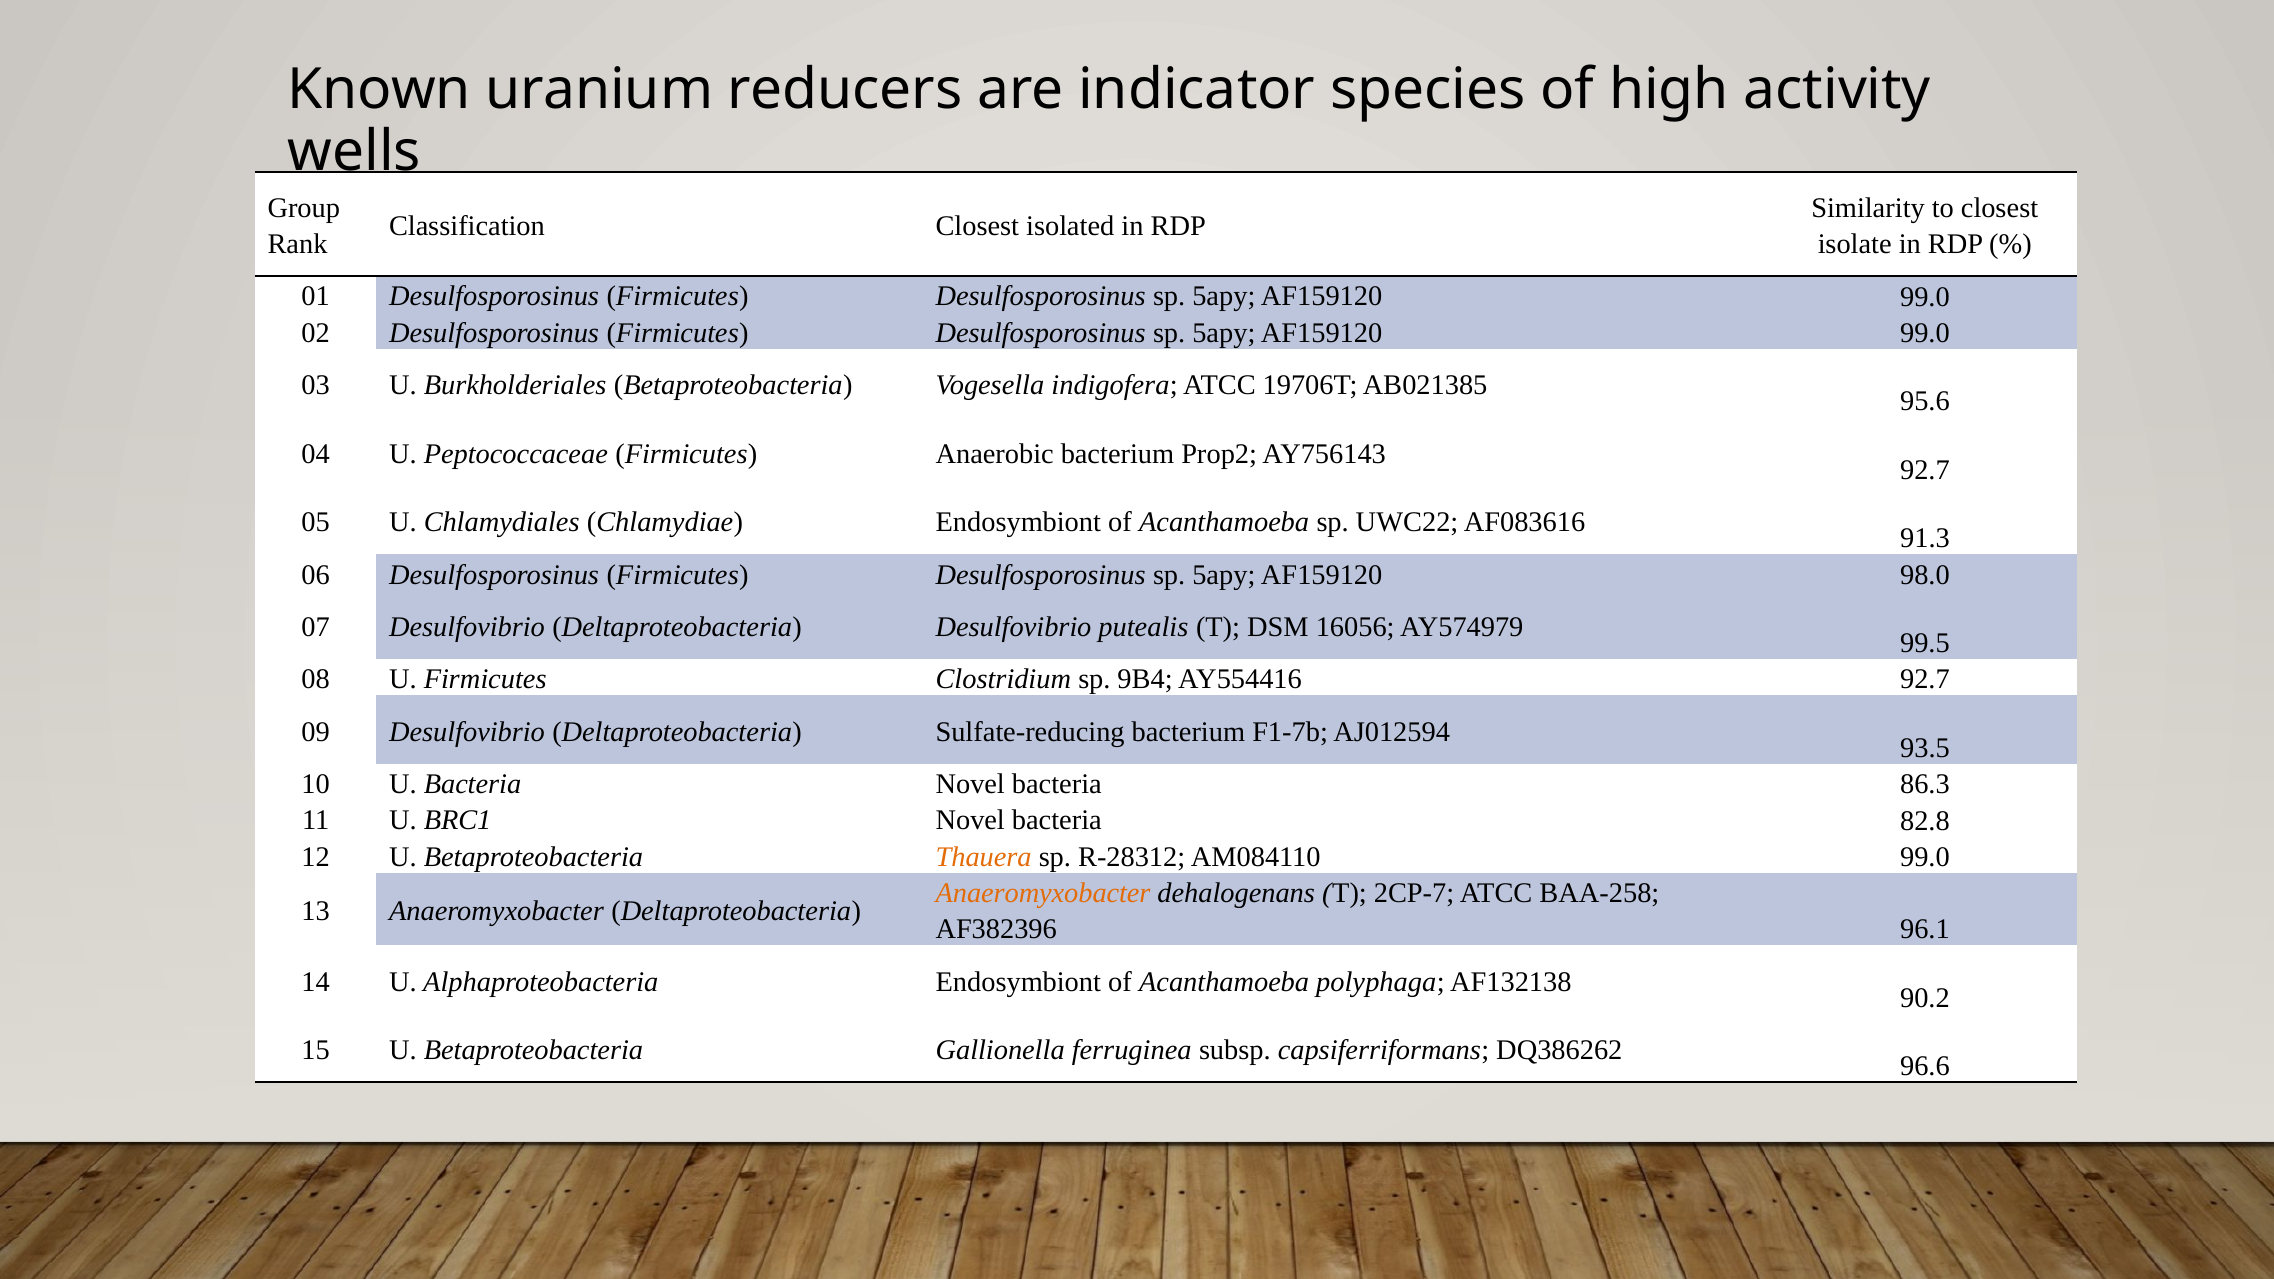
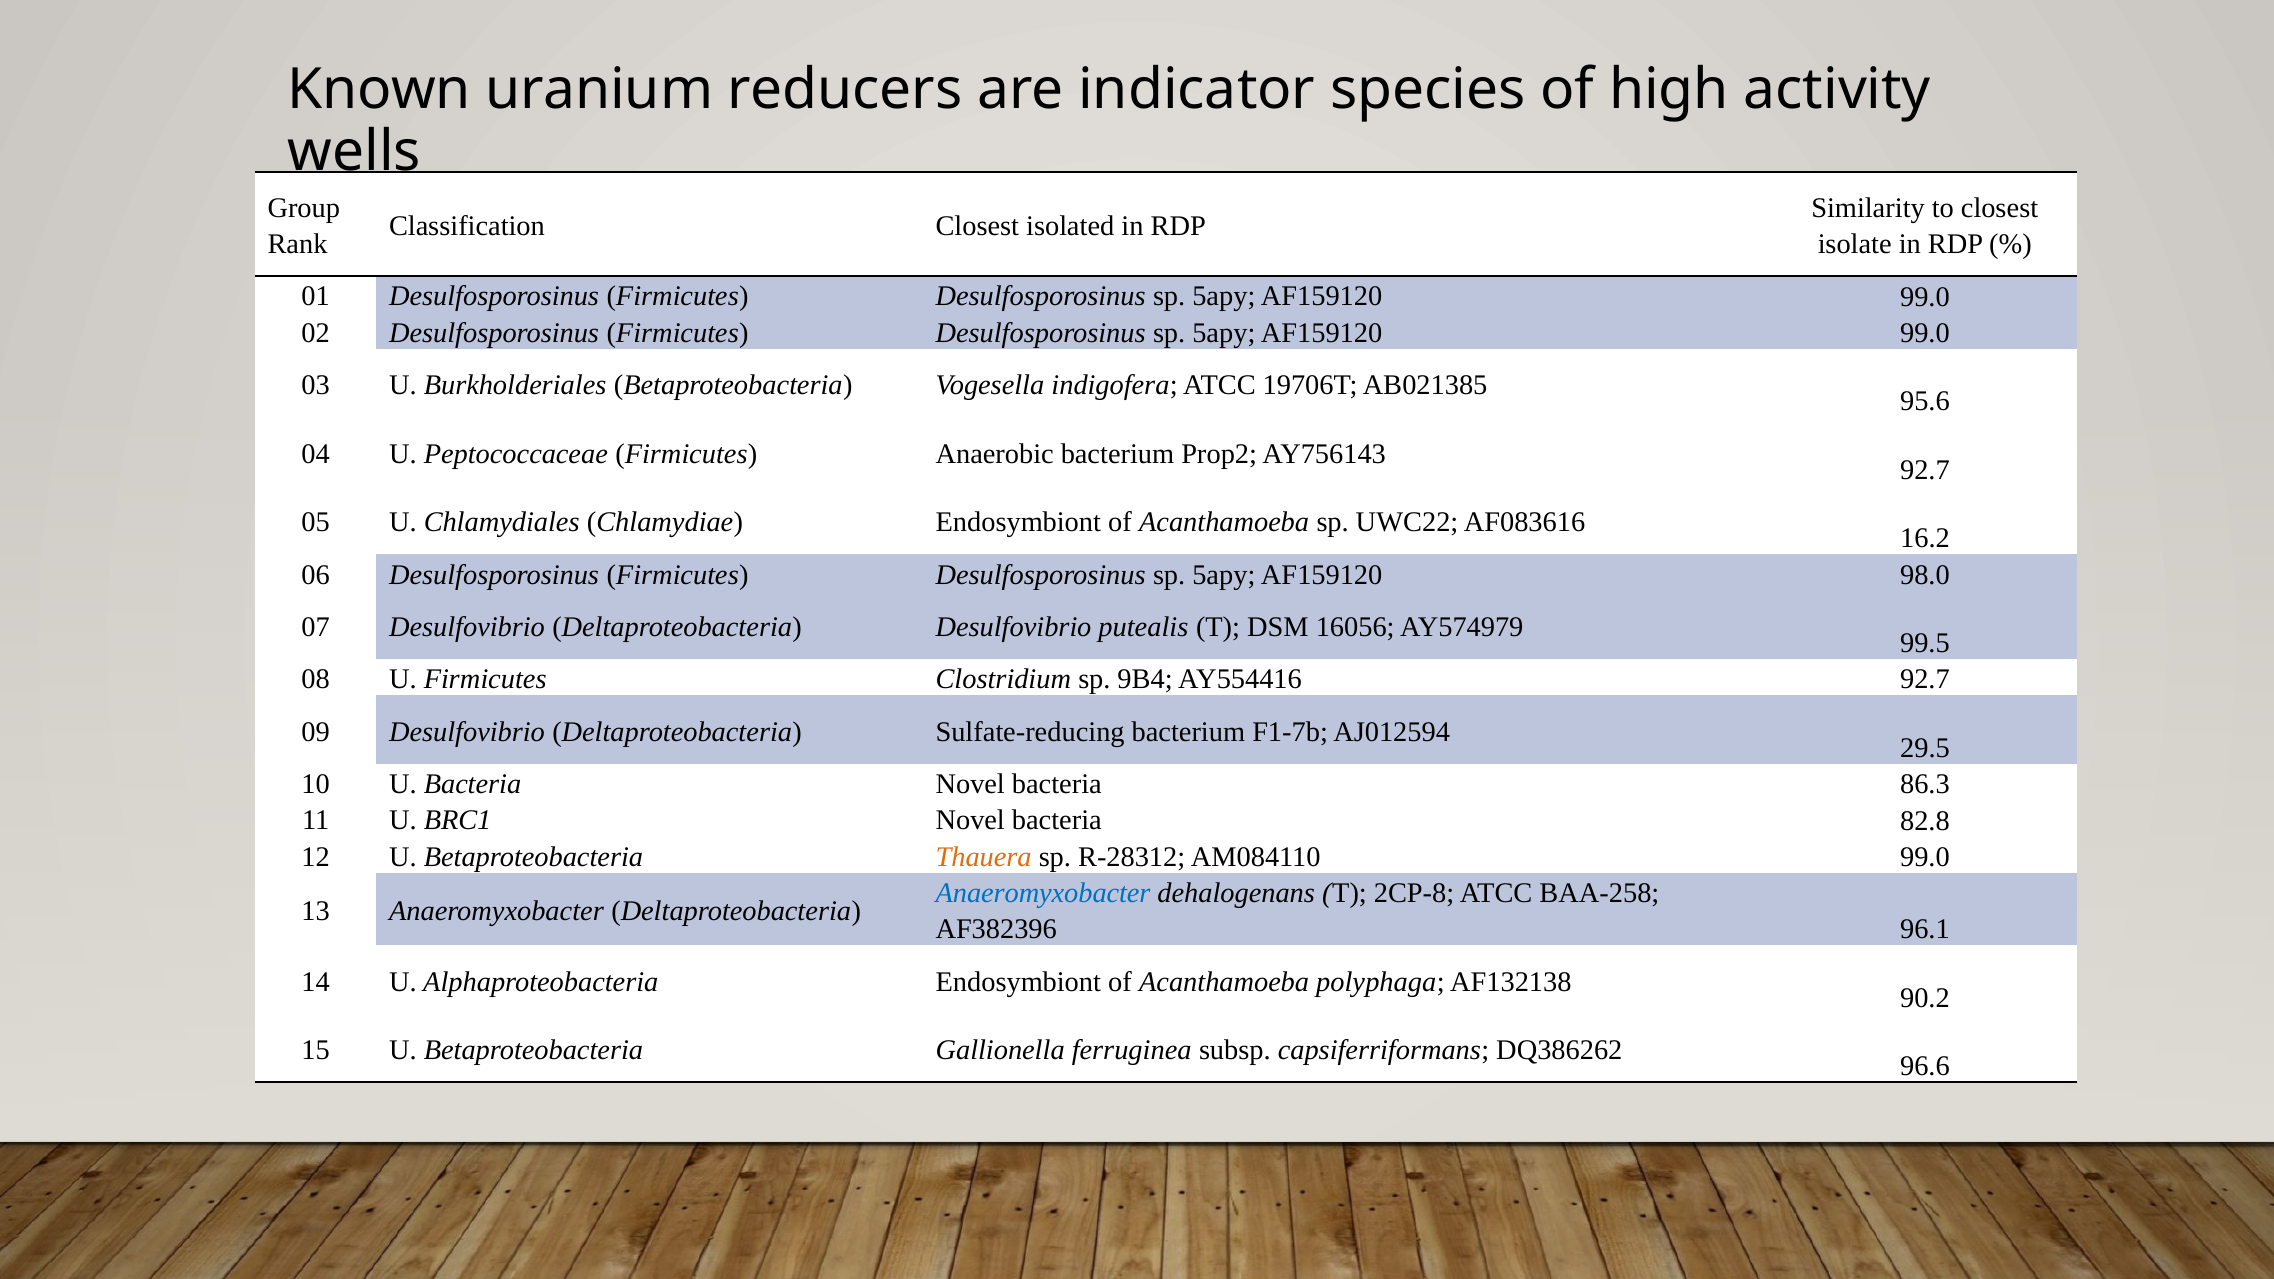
91.3: 91.3 -> 16.2 (1925, 538)
93.5: 93.5 -> 29.5 (1925, 748)
Anaeromyxobacter colour: orange -> blue (1043, 893)
2CP-7: 2CP-7 -> 2CP-8 (1414, 893)
